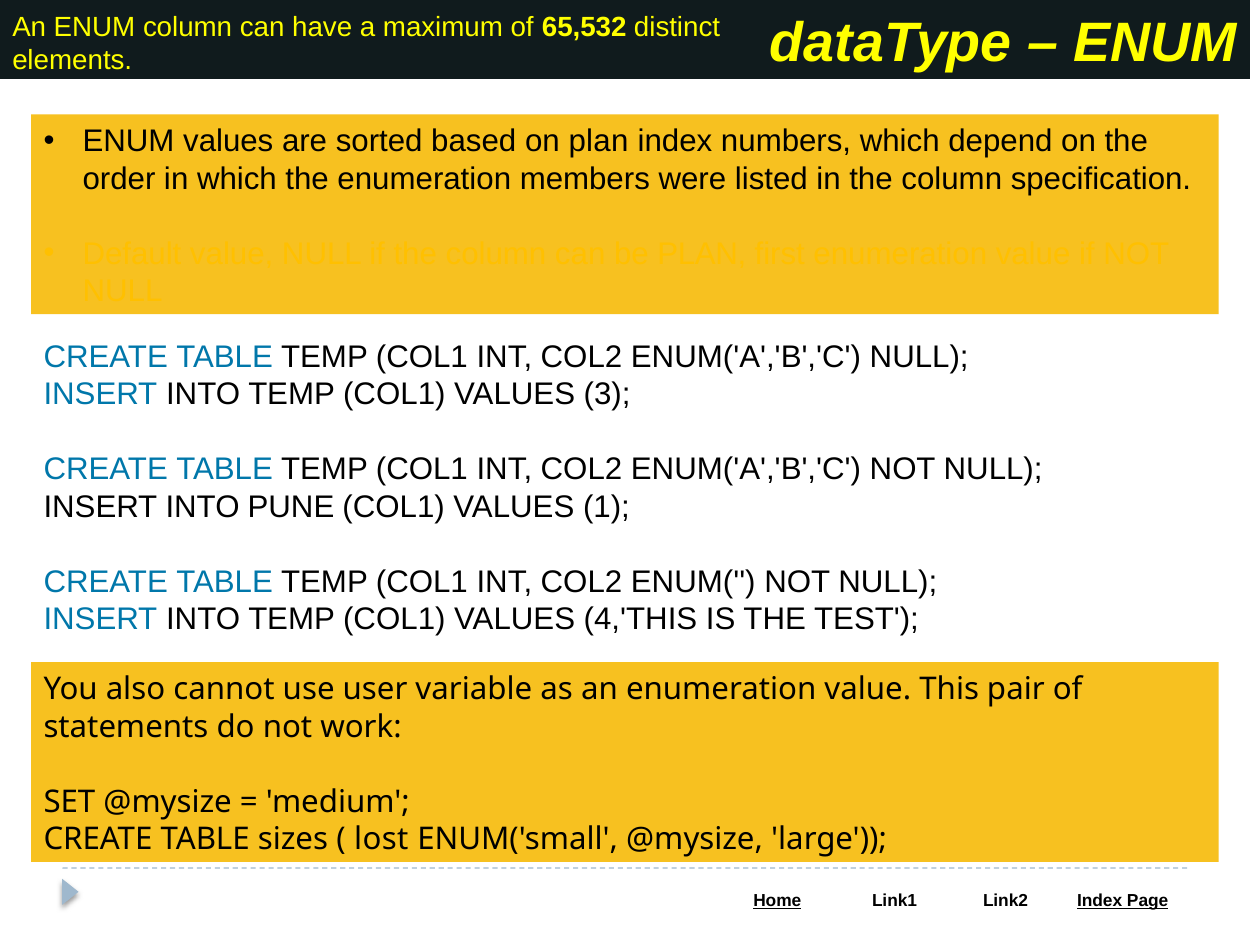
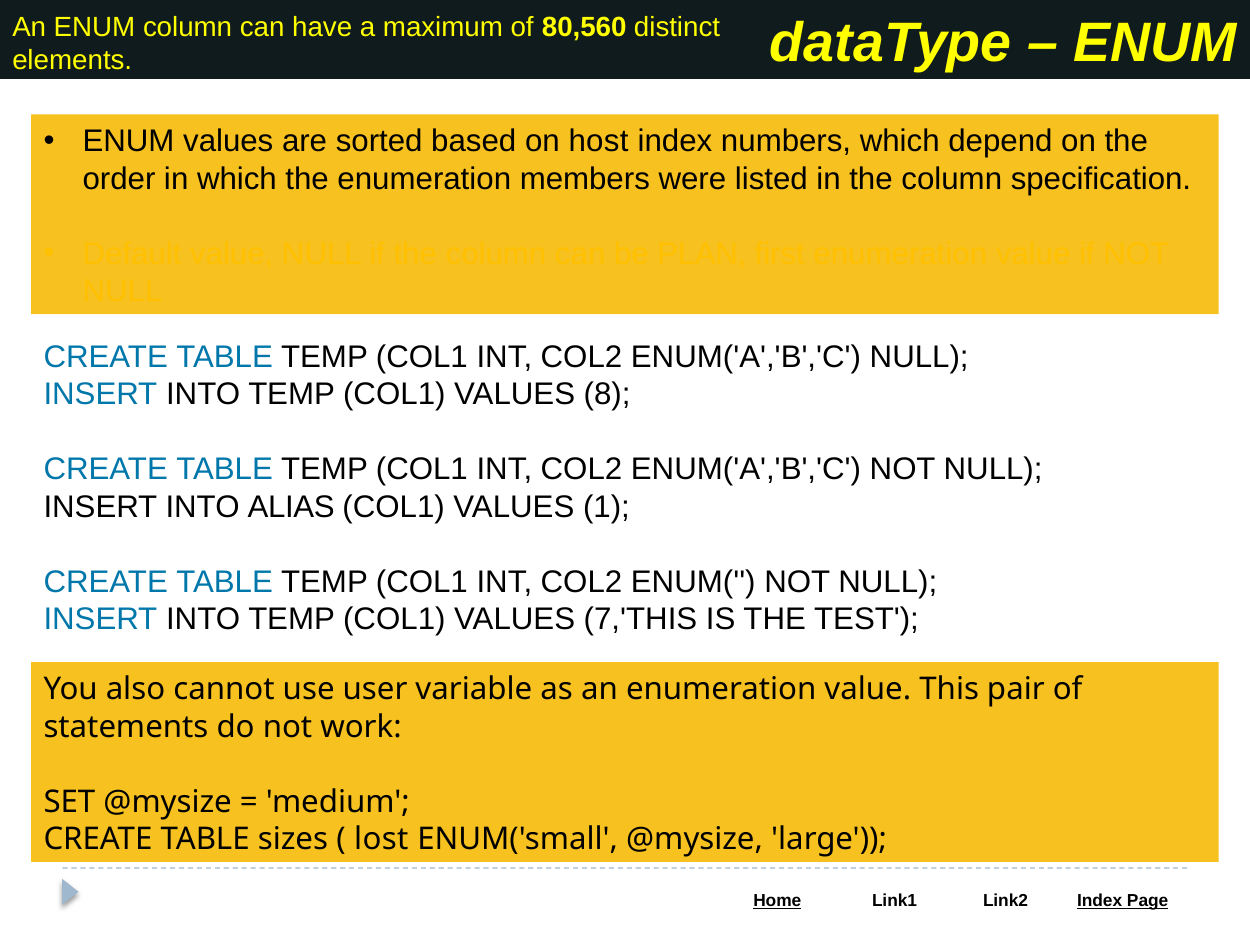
65,532: 65,532 -> 80,560 (584, 27)
on plan: plan -> host (599, 142)
3: 3 -> 8 (607, 395)
PUNE: PUNE -> ALIAS (291, 507)
4,'THIS: 4,'THIS -> 7,'THIS (640, 620)
